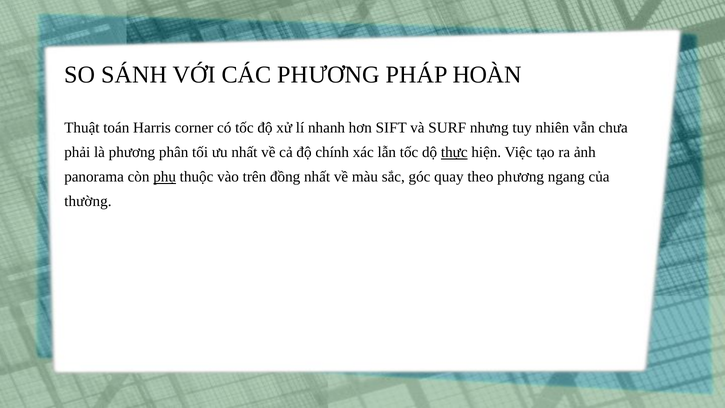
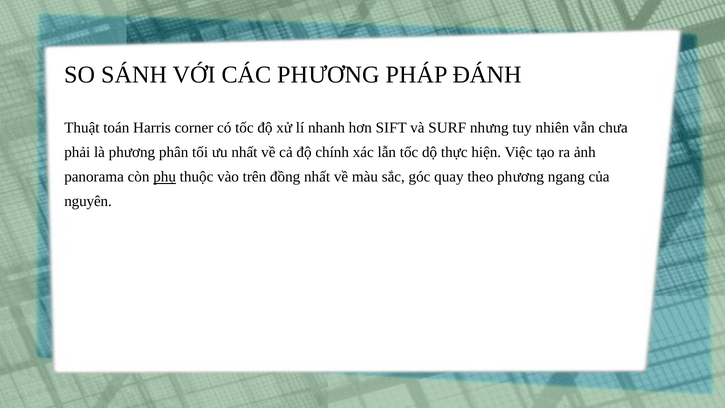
HOÀN: HOÀN -> ĐÁNH (487, 75)
thực underline: present -> none (454, 152)
thường: thường -> nguyên (88, 201)
